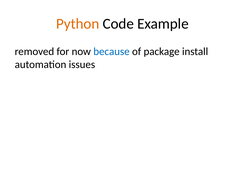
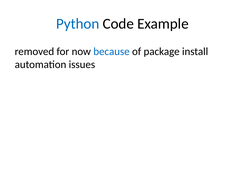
Python colour: orange -> blue (78, 24)
